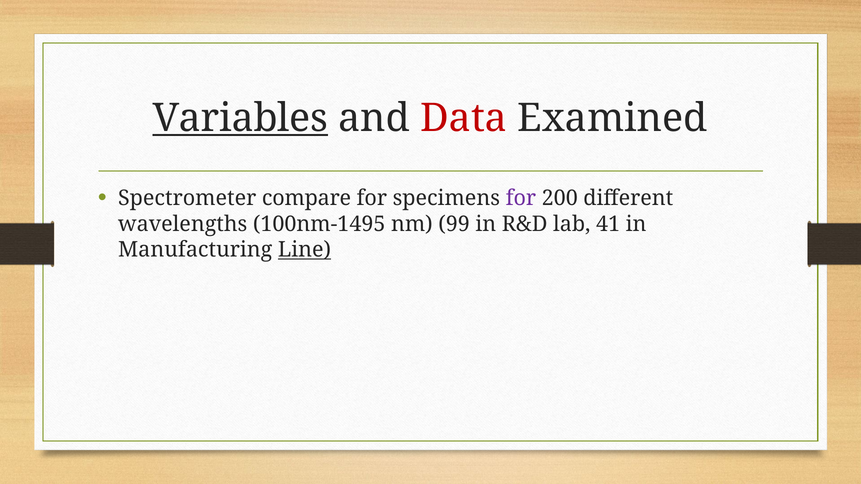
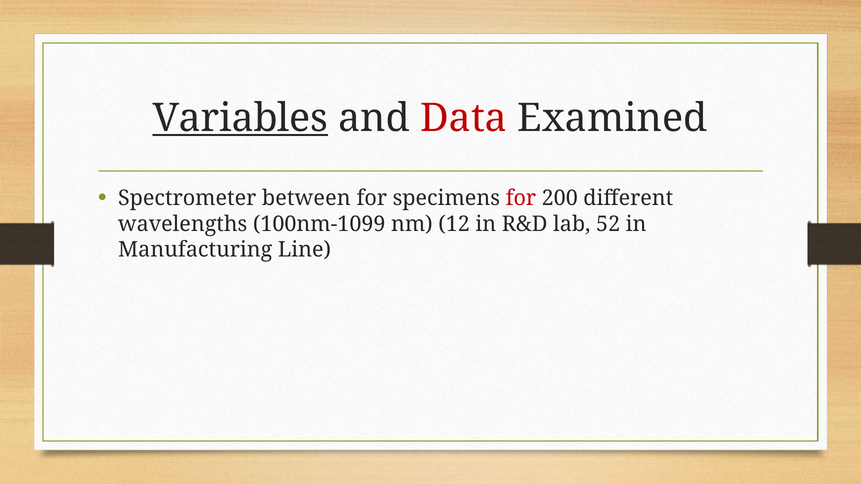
compare: compare -> between (306, 198)
for colour: purple -> red (521, 198)
100nm-1495: 100nm-1495 -> 100nm-1099 (319, 224)
99: 99 -> 12 (454, 224)
41: 41 -> 52 (608, 224)
Line underline: present -> none (304, 250)
